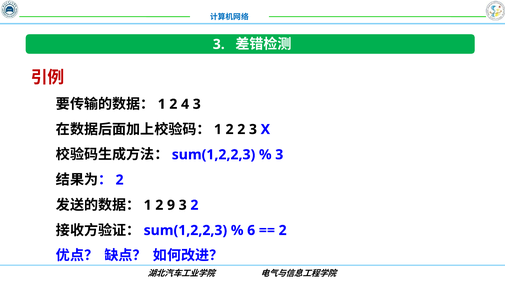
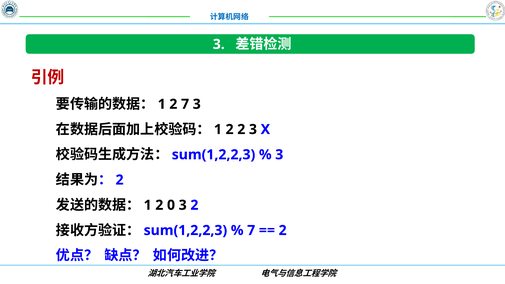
2 4: 4 -> 7 (185, 104)
9: 9 -> 0 (171, 205)
6: 6 -> 7 (251, 230)
